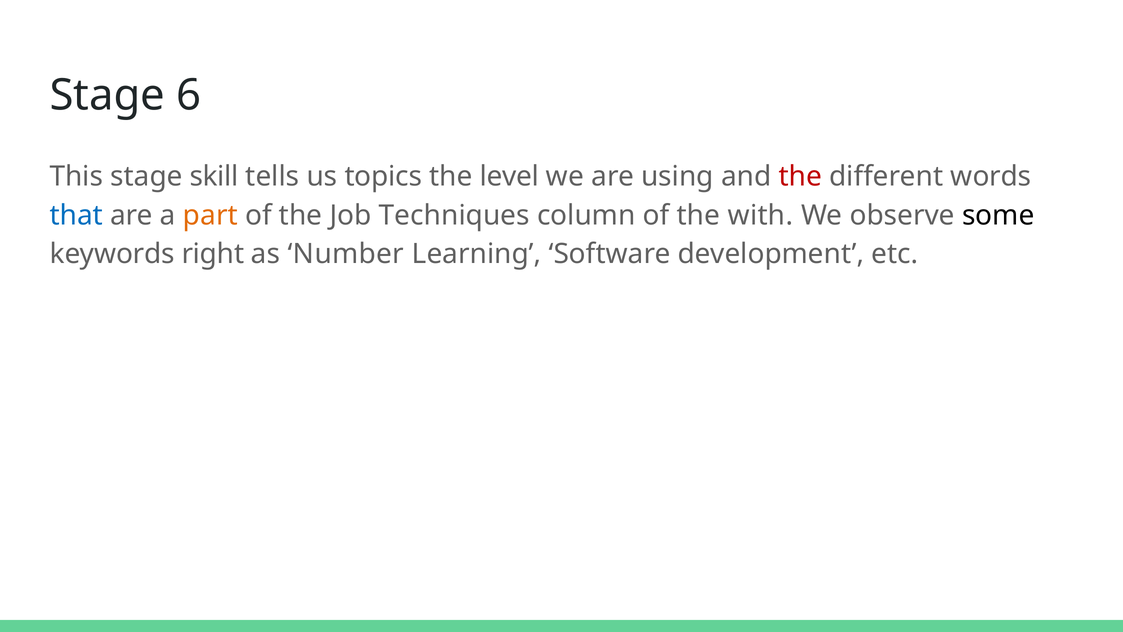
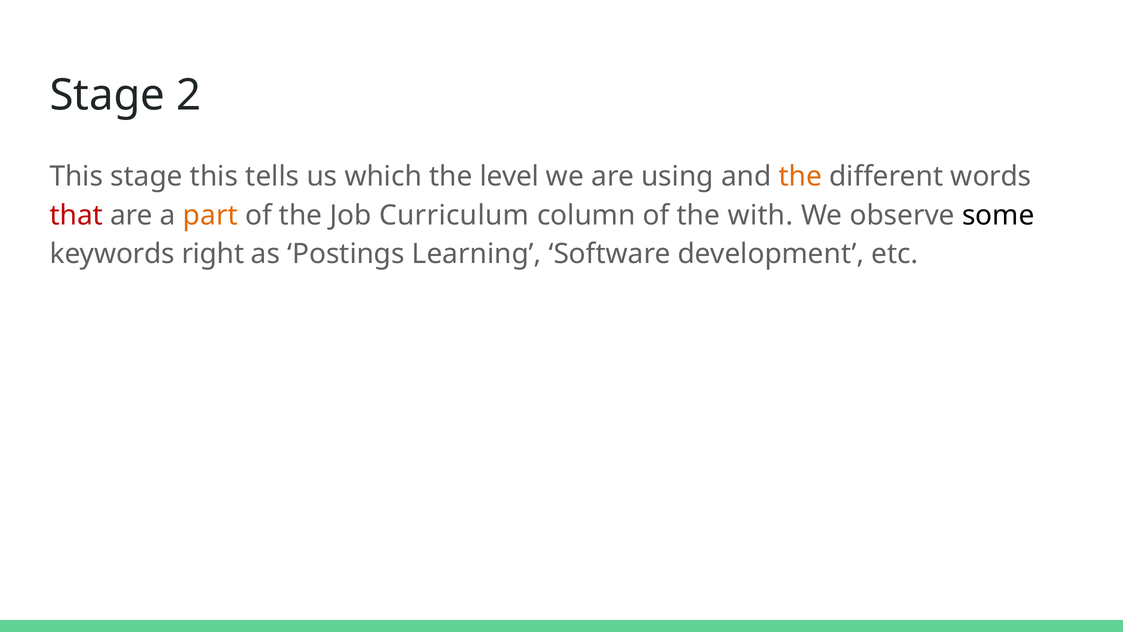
6: 6 -> 2 (189, 95)
stage skill: skill -> this (214, 177)
topics: topics -> which (383, 177)
the colour: red -> orange (800, 177)
that colour: blue -> red (76, 215)
Techniques: Techniques -> Curriculum (454, 215)
Number: Number -> Postings (346, 254)
